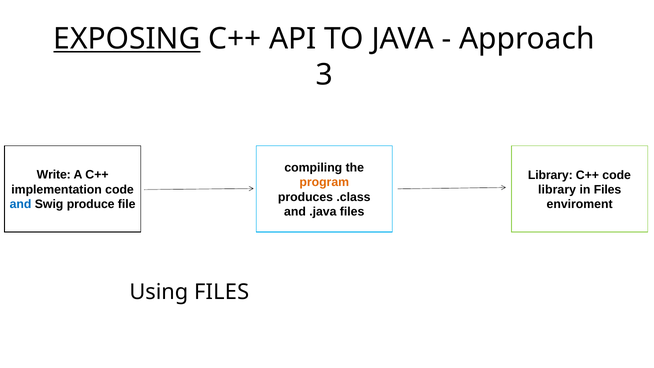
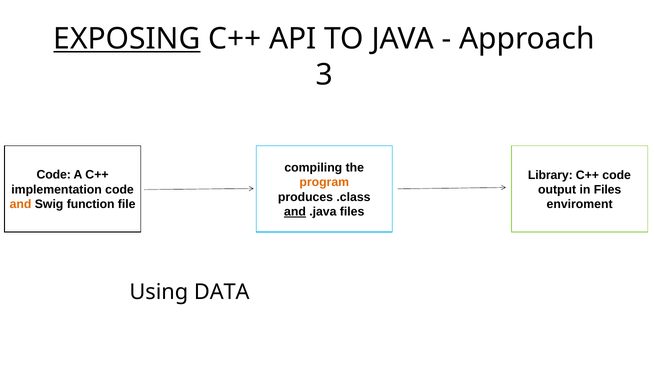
Write: Write -> Code (54, 175)
library: library -> output (557, 190)
and colour: blue -> orange (21, 204)
produce: produce -> function (91, 204)
and underline: none -> present (295, 212)
Using FILES: FILES -> DATA (222, 292)
